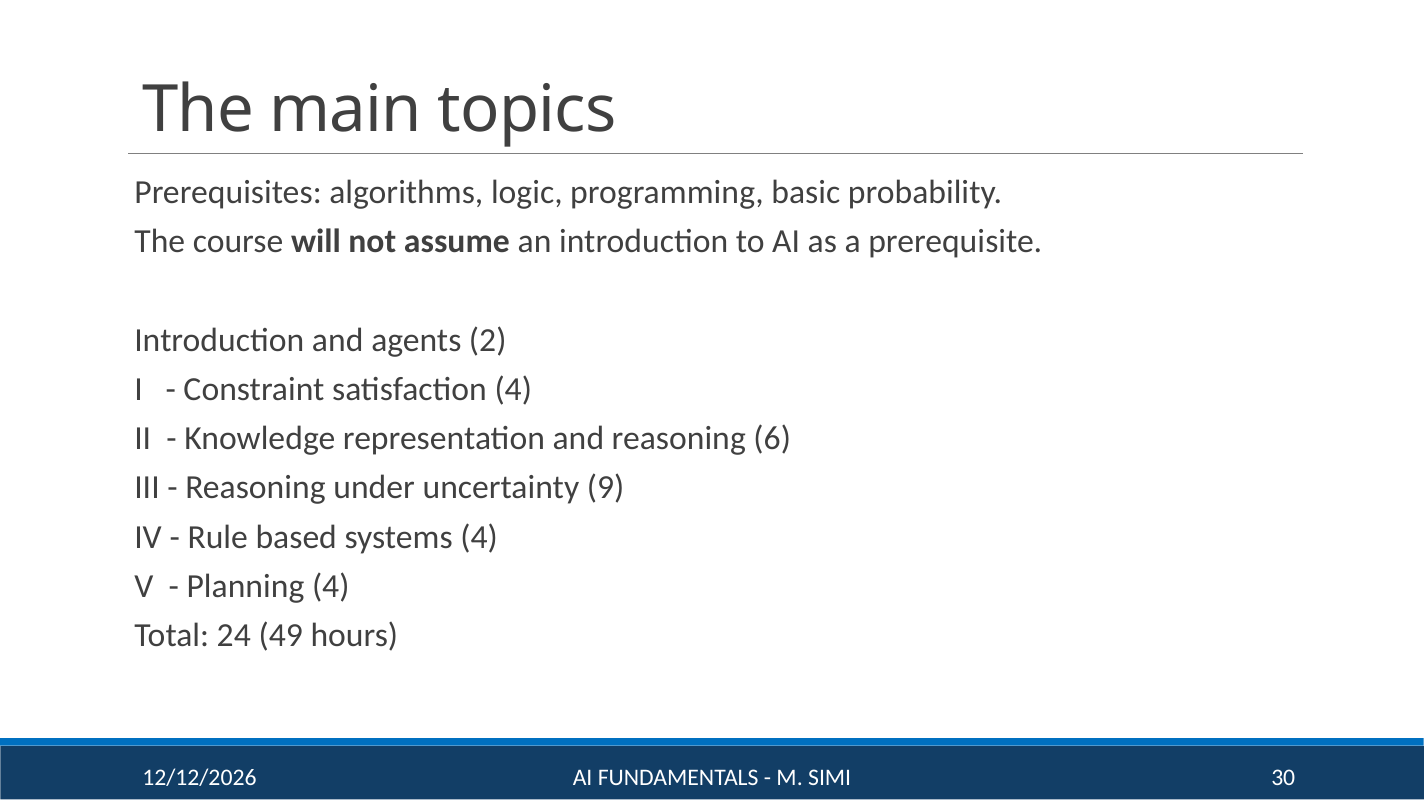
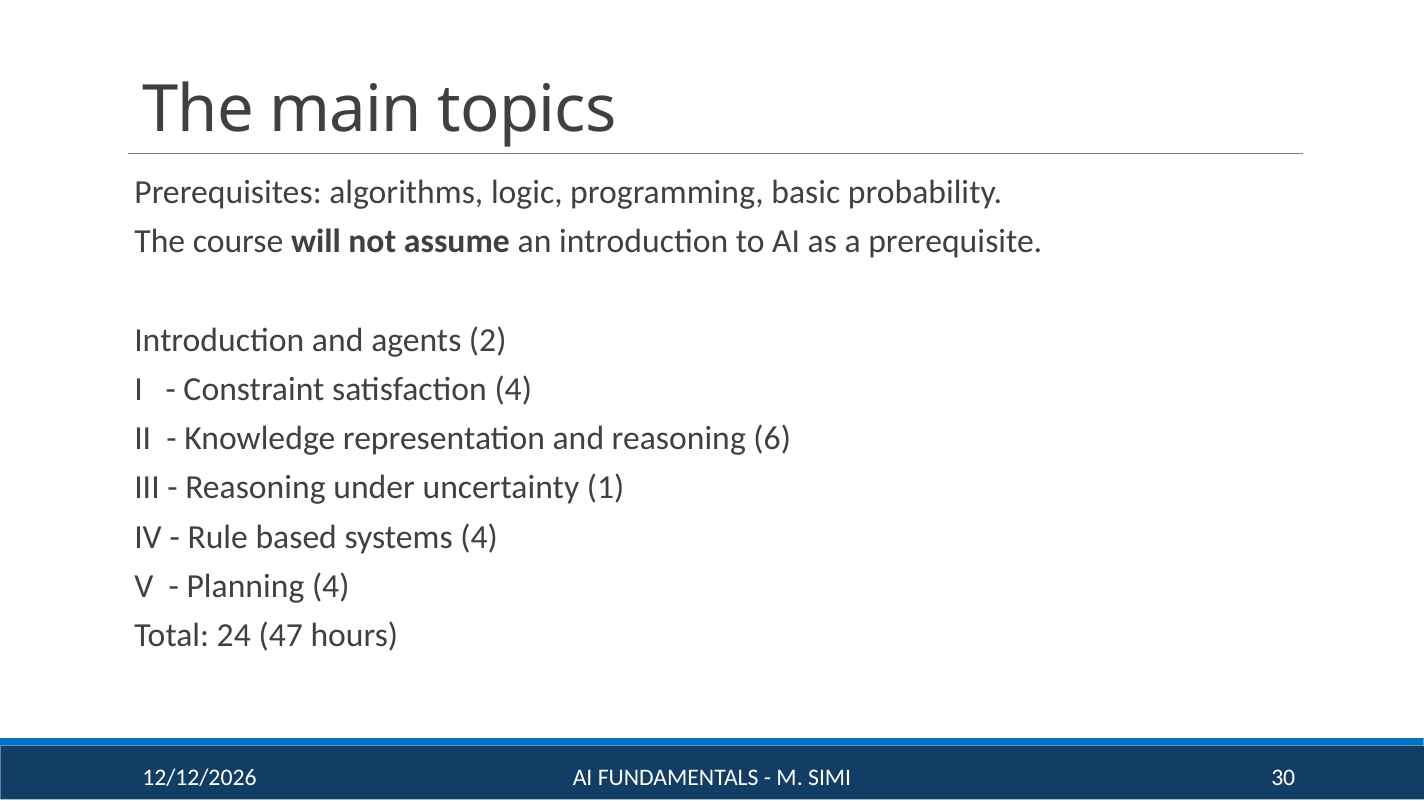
9: 9 -> 1 (606, 488)
49: 49 -> 47 (281, 636)
